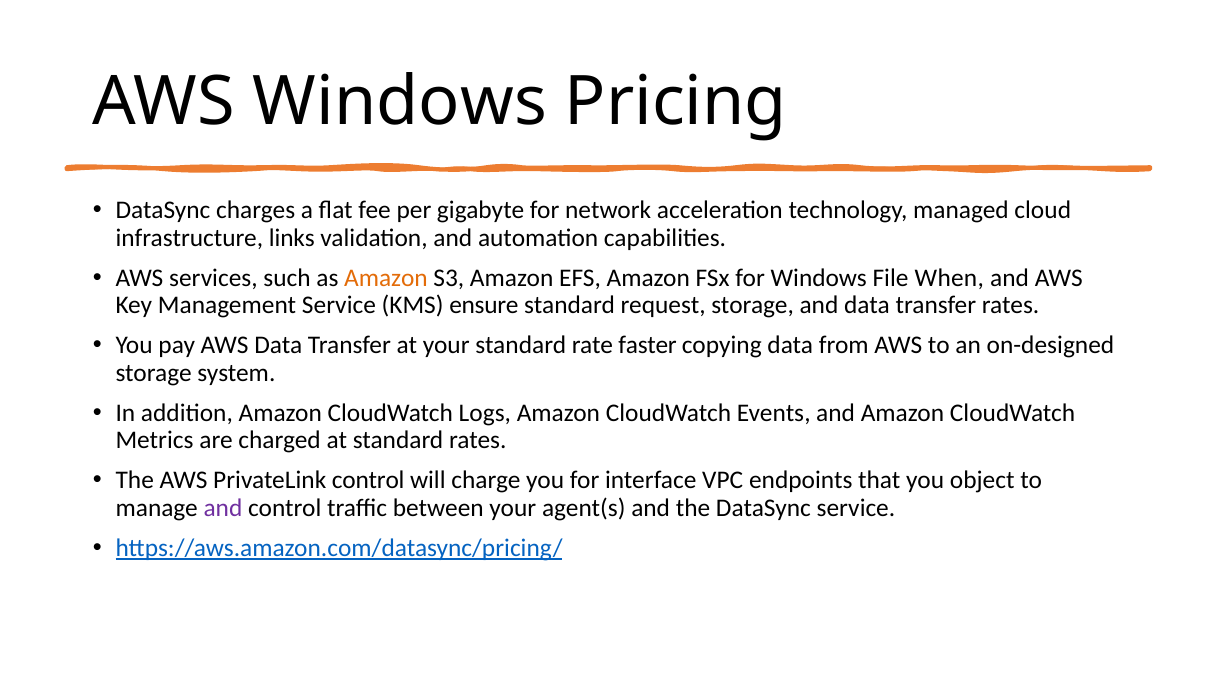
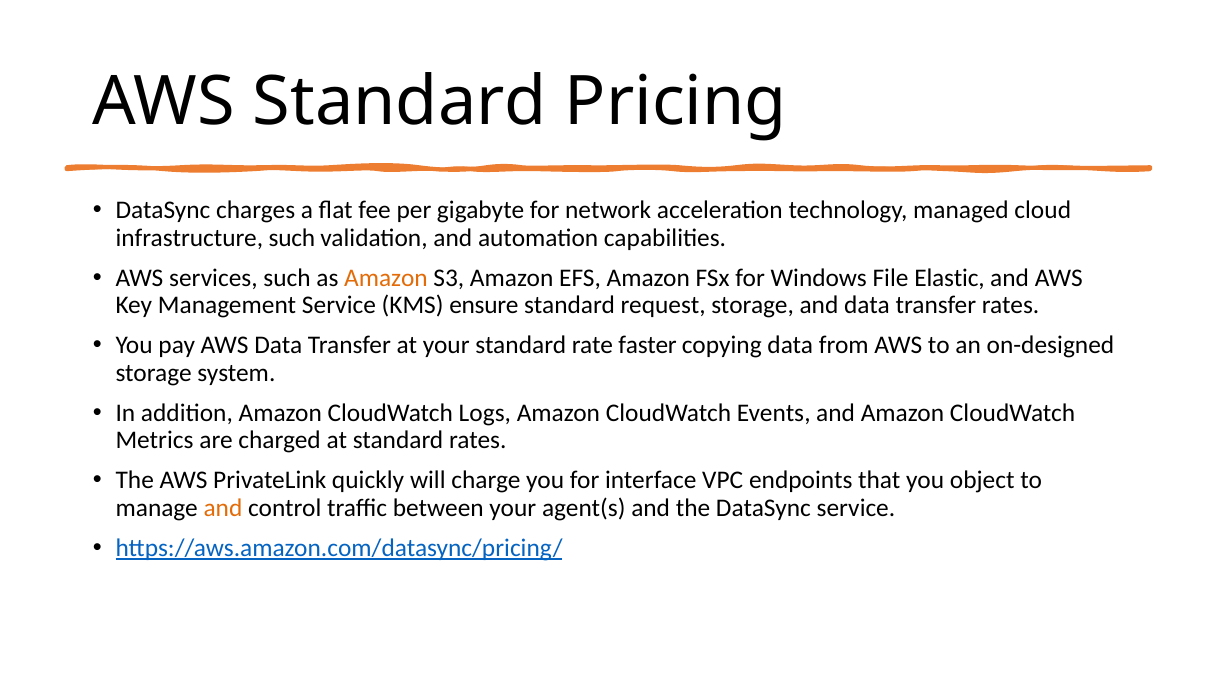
AWS Windows: Windows -> Standard (400, 102)
infrastructure links: links -> such (292, 238)
When: When -> Elastic (949, 278)
PrivateLink control: control -> quickly (368, 481)
and colour: purple -> orange (223, 508)
